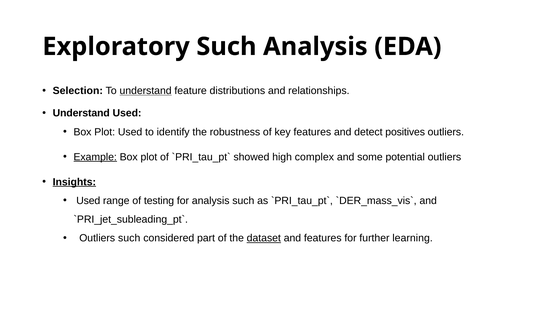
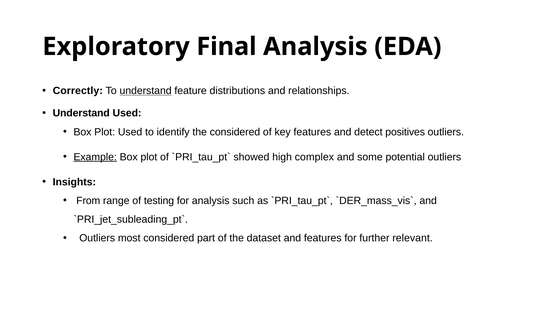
Exploratory Such: Such -> Final (226, 47)
Selection: Selection -> Correctly (78, 91)
the robustness: robustness -> considered (235, 132)
Insights underline: present -> none (74, 182)
Used: Used -> From (88, 201)
Outliers such: such -> most (129, 238)
dataset underline: present -> none (264, 238)
learning: learning -> relevant (413, 238)
